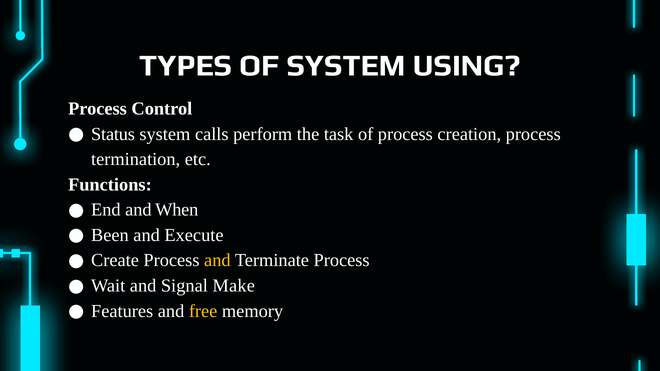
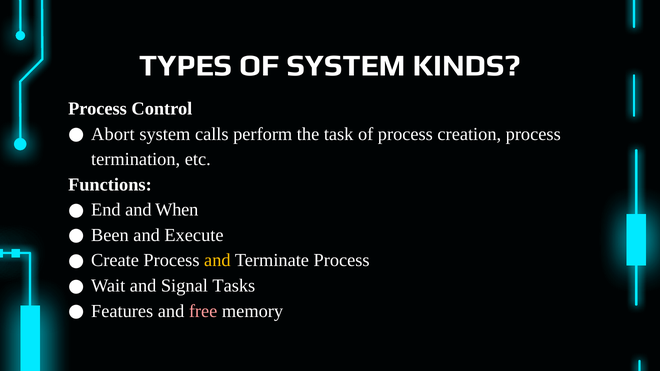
USING: USING -> KINDS (467, 66)
Status: Status -> Abort (113, 134)
Make: Make -> Tasks (234, 286)
free colour: yellow -> pink (203, 311)
